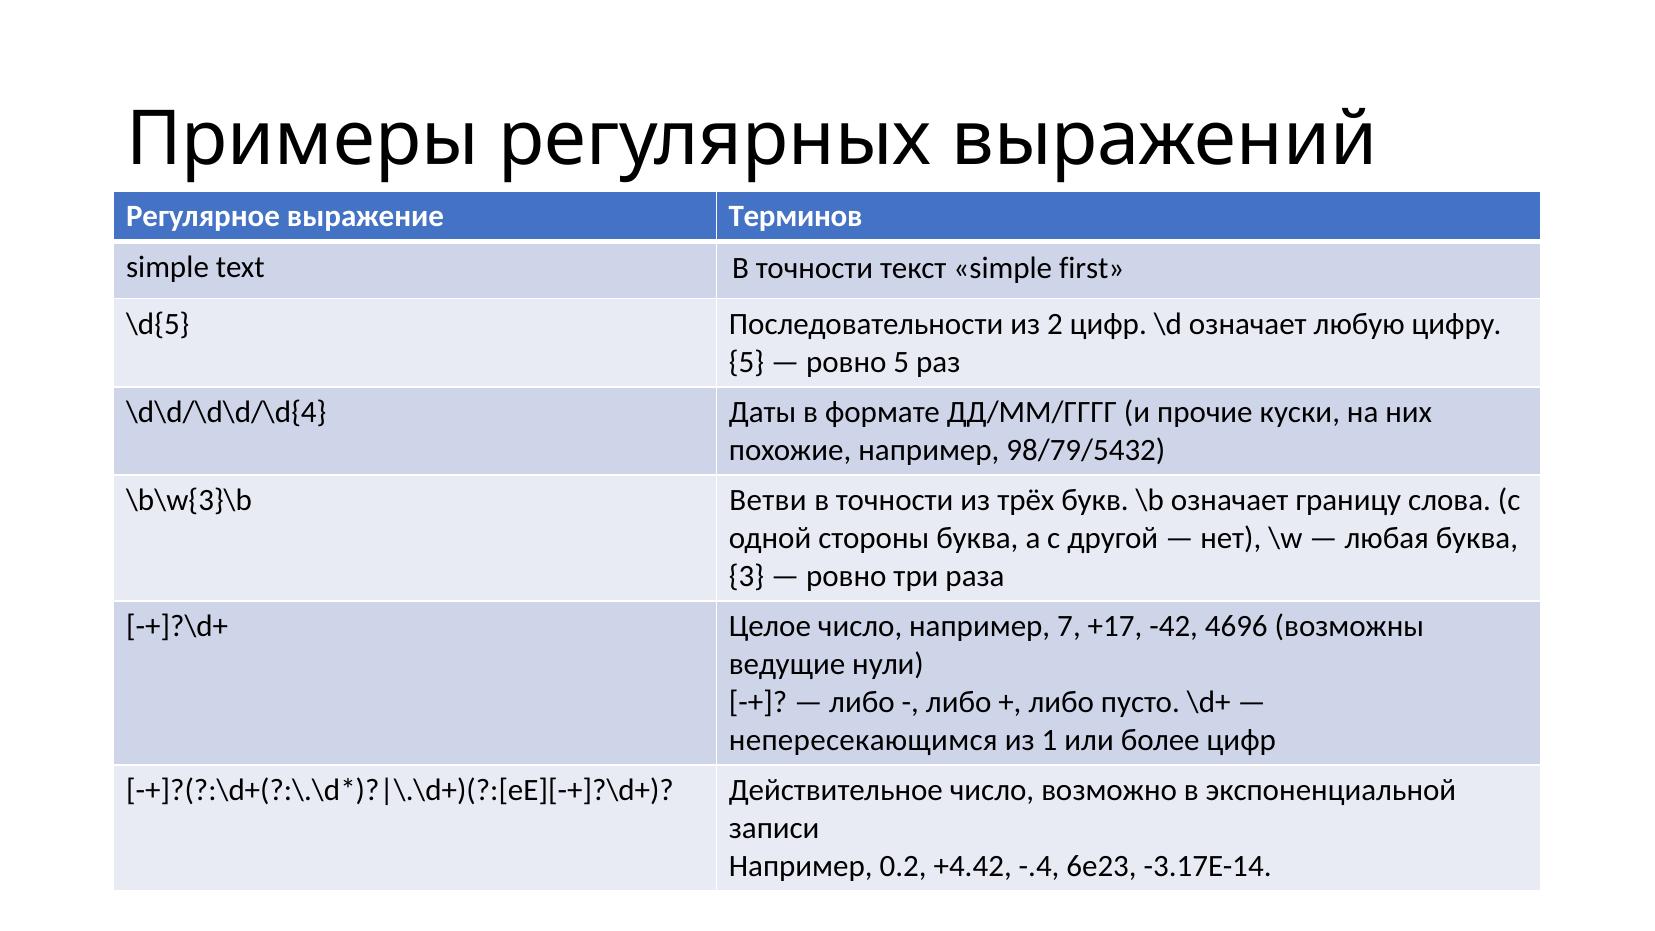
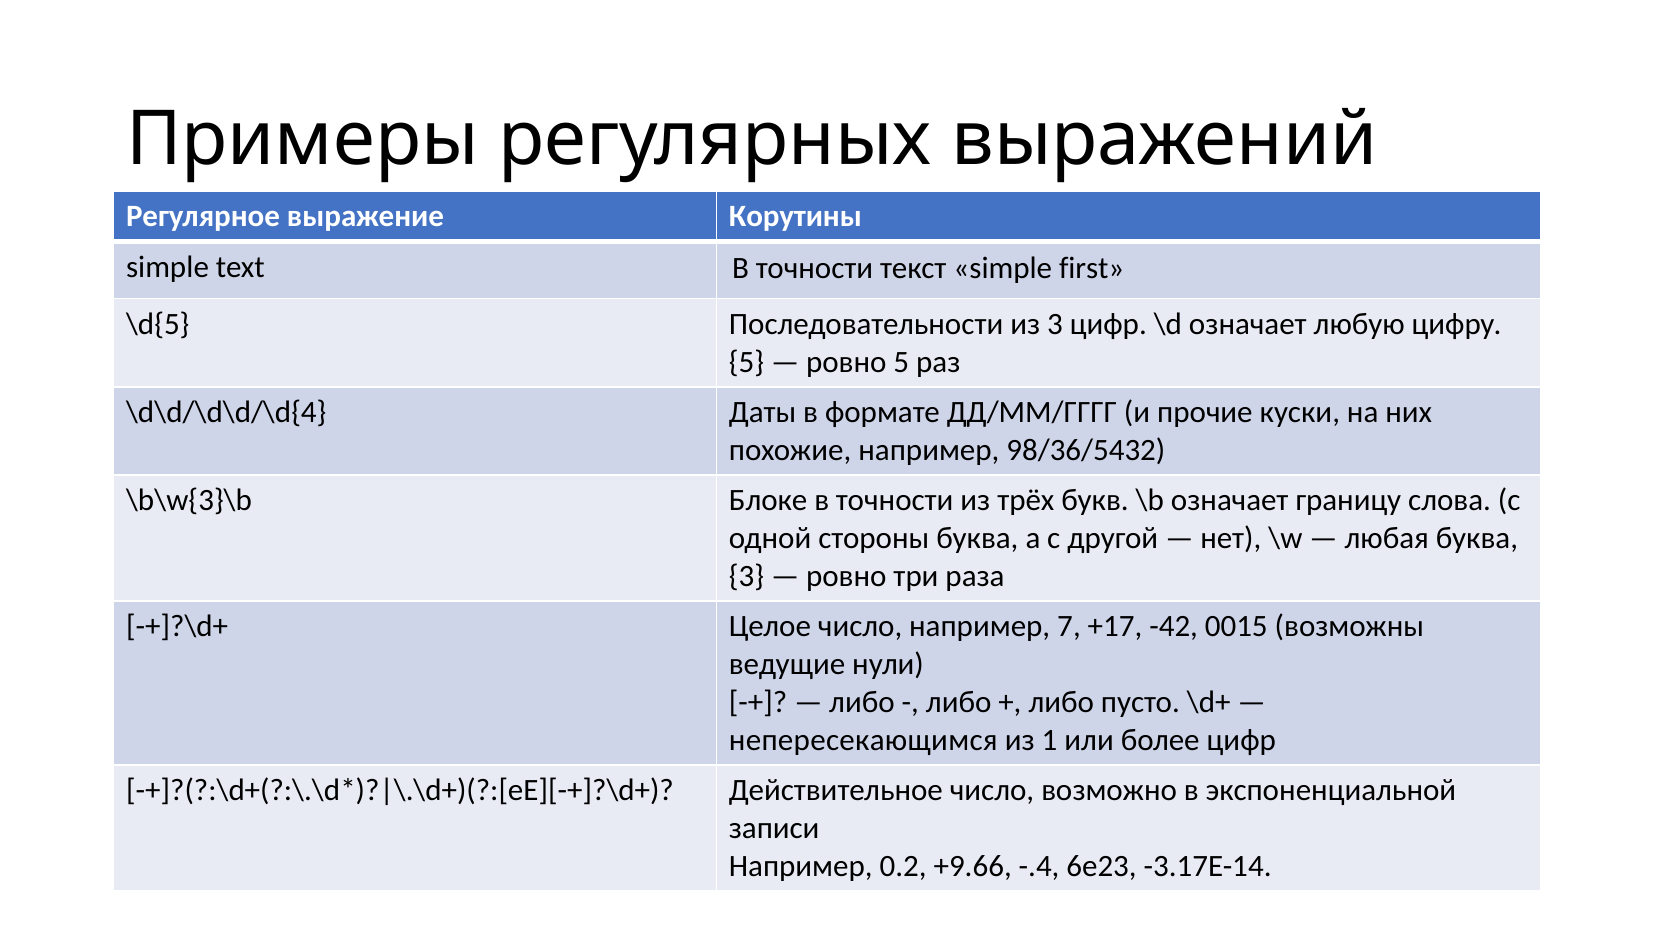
Терминов: Терминов -> Корутины (795, 217)
из 2: 2 -> 3 (1055, 324)
98/79/5432: 98/79/5432 -> 98/36/5432 (1086, 450)
Ветви: Ветви -> Блоке (768, 501)
4696: 4696 -> 0015 (1236, 627)
+4.42: +4.42 -> +9.66 (973, 866)
